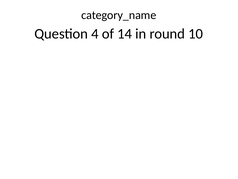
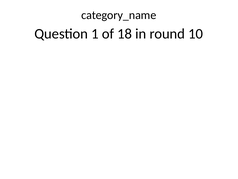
4: 4 -> 1 (95, 34)
14: 14 -> 18 (125, 34)
